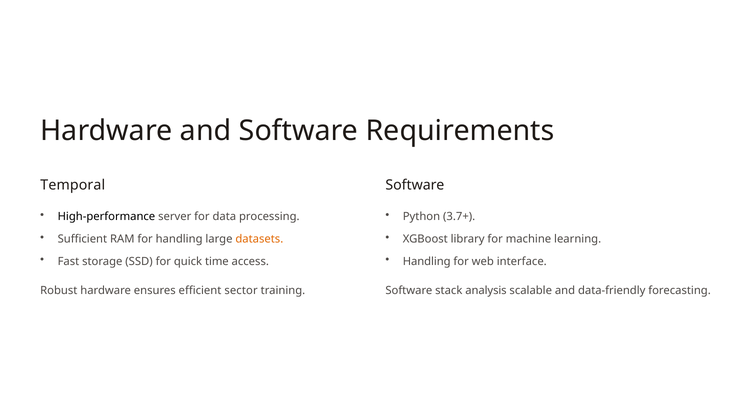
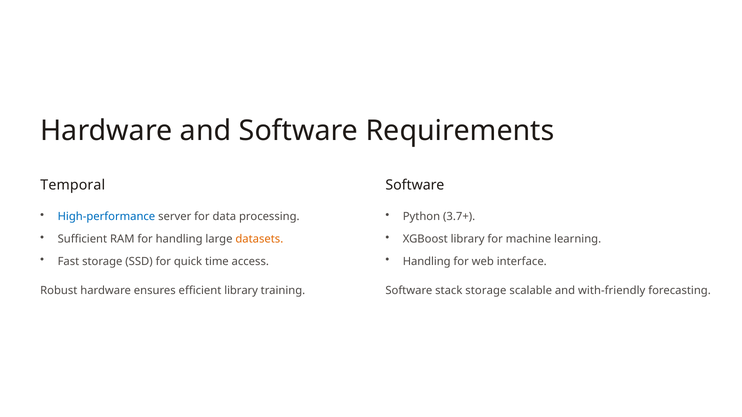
High-performance colour: black -> blue (106, 217)
efficient sector: sector -> library (241, 291)
stack analysis: analysis -> storage (486, 291)
data-friendly: data-friendly -> with-friendly (612, 291)
